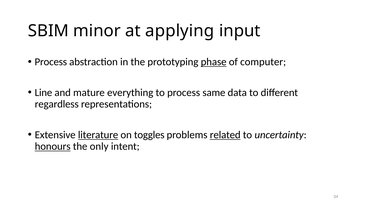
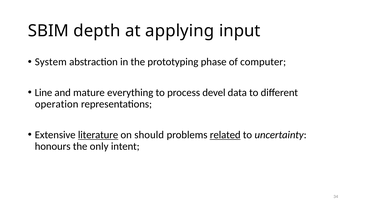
minor: minor -> depth (97, 31)
Process: Process -> System (51, 62)
phase underline: present -> none (214, 62)
same: same -> devel (214, 93)
regardless: regardless -> operation (57, 104)
toggles: toggles -> should (149, 135)
honours underline: present -> none (53, 146)
